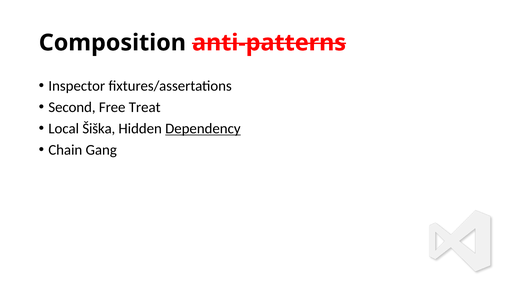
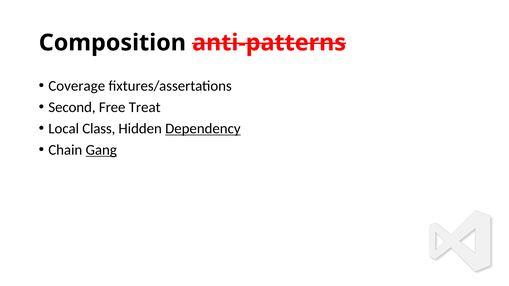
Inspector: Inspector -> Coverage (77, 86)
Šiška: Šiška -> Class (99, 129)
Gang underline: none -> present (101, 150)
